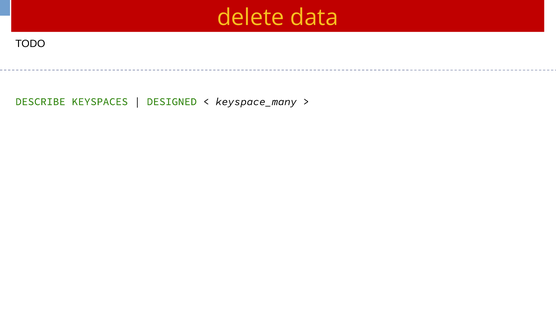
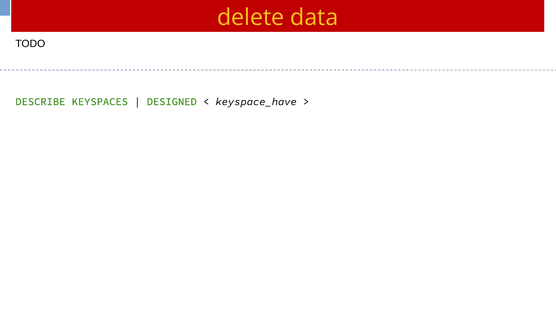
keyspace_many: keyspace_many -> keyspace_have (256, 102)
